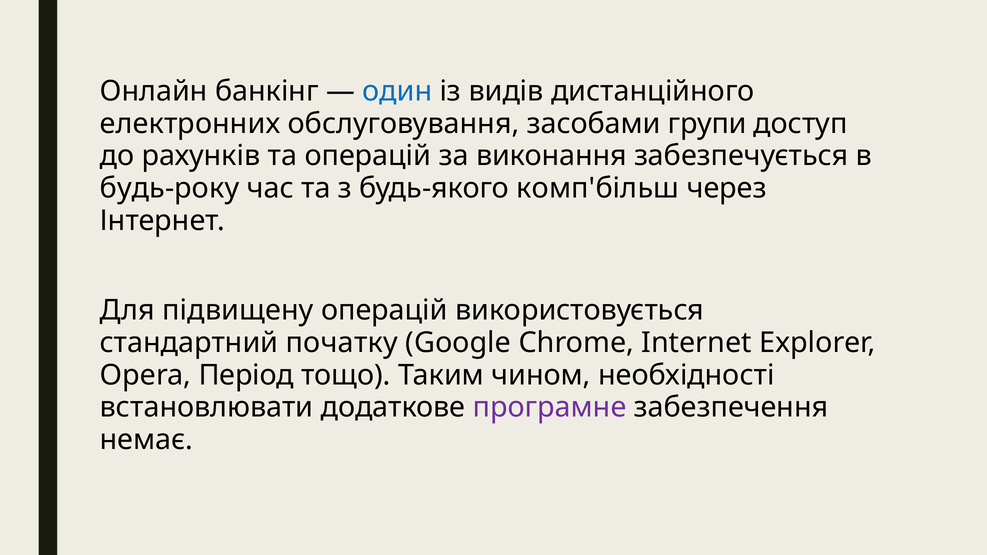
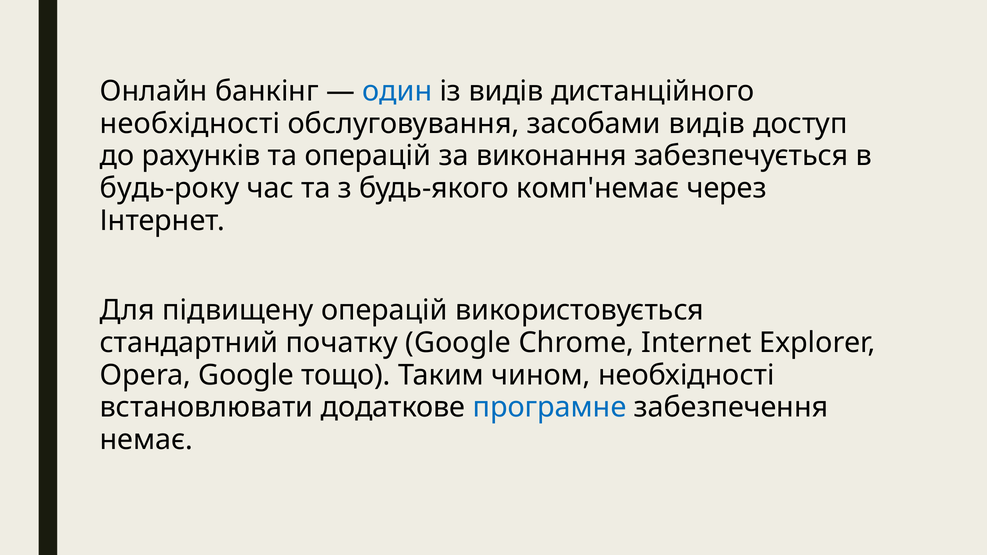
електронних: електронних -> необхідності (190, 124)
засобами групи: групи -> видів (707, 124)
комп'більш: комп'більш -> комп'немає (598, 188)
Opera Період: Період -> Google (246, 375)
програмне colour: purple -> blue (550, 408)
